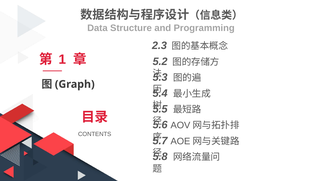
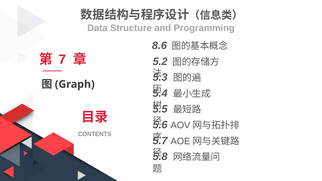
2.3: 2.3 -> 8.6 (159, 46)
1: 1 -> 7 (62, 60)
